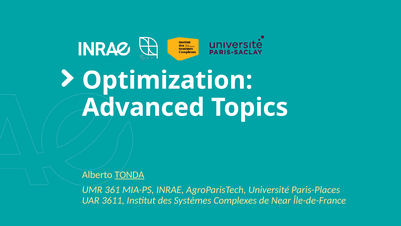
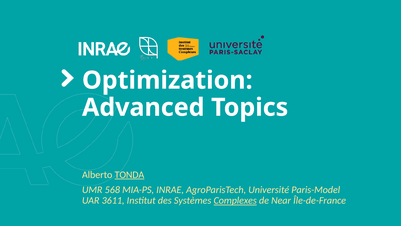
361: 361 -> 568 (112, 189)
Paris-Places: Paris-Places -> Paris-Model (316, 189)
Complexes underline: none -> present (235, 200)
